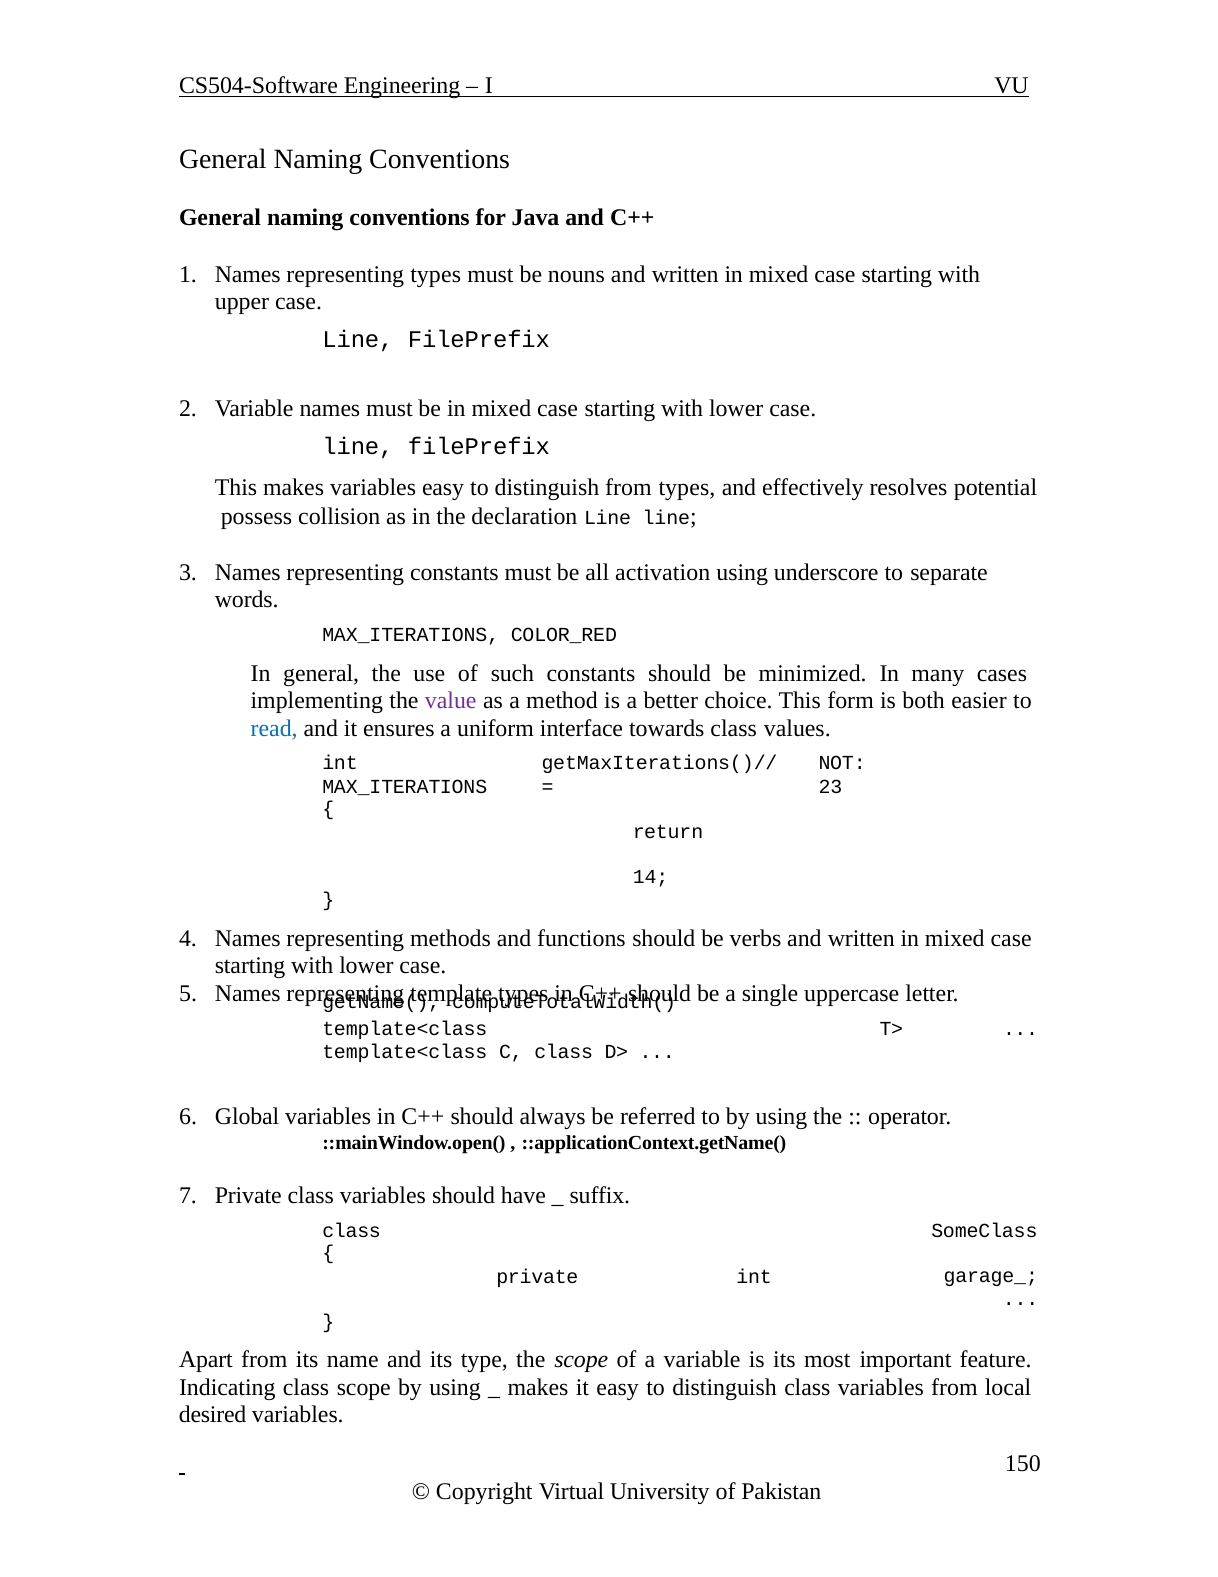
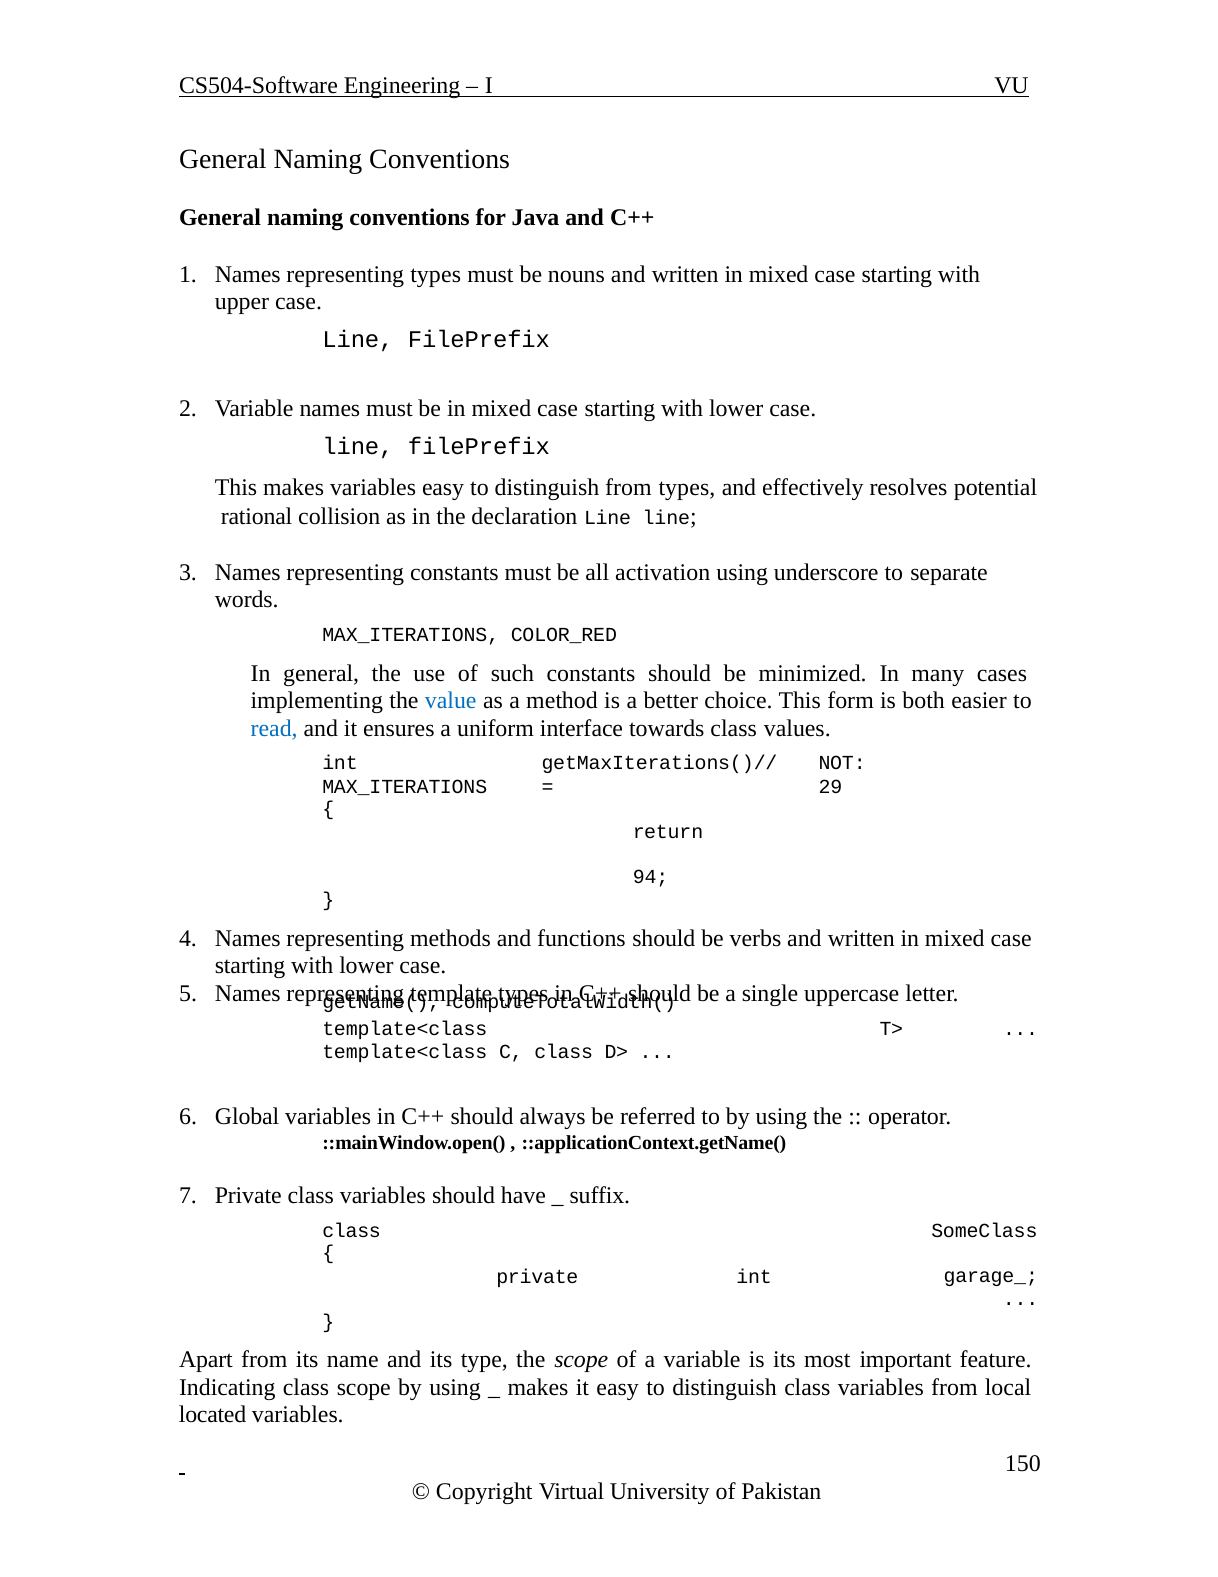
possess: possess -> rational (257, 516)
value colour: purple -> blue (451, 701)
23: 23 -> 29 (830, 786)
14: 14 -> 94 (651, 876)
desired: desired -> located (213, 1414)
